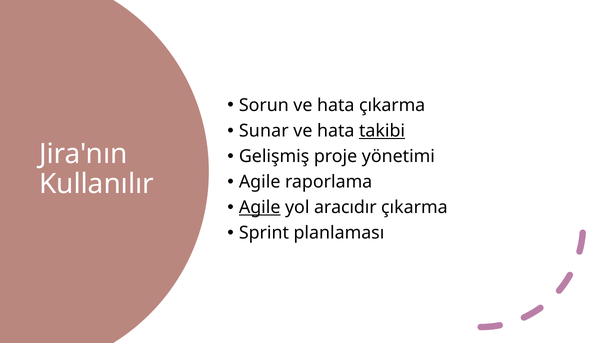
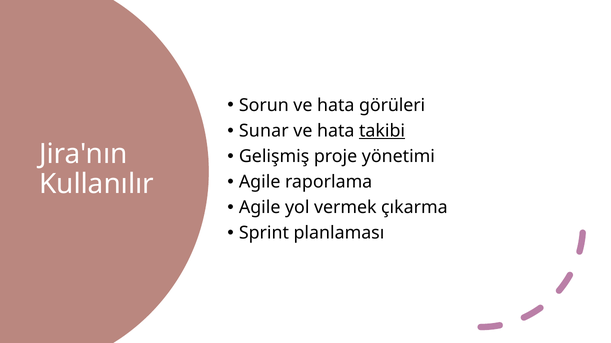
hata çıkarma: çıkarma -> görüleri (392, 106)
Agile underline: present -> none (260, 208)
aracıdır: aracıdır -> vermek (345, 208)
